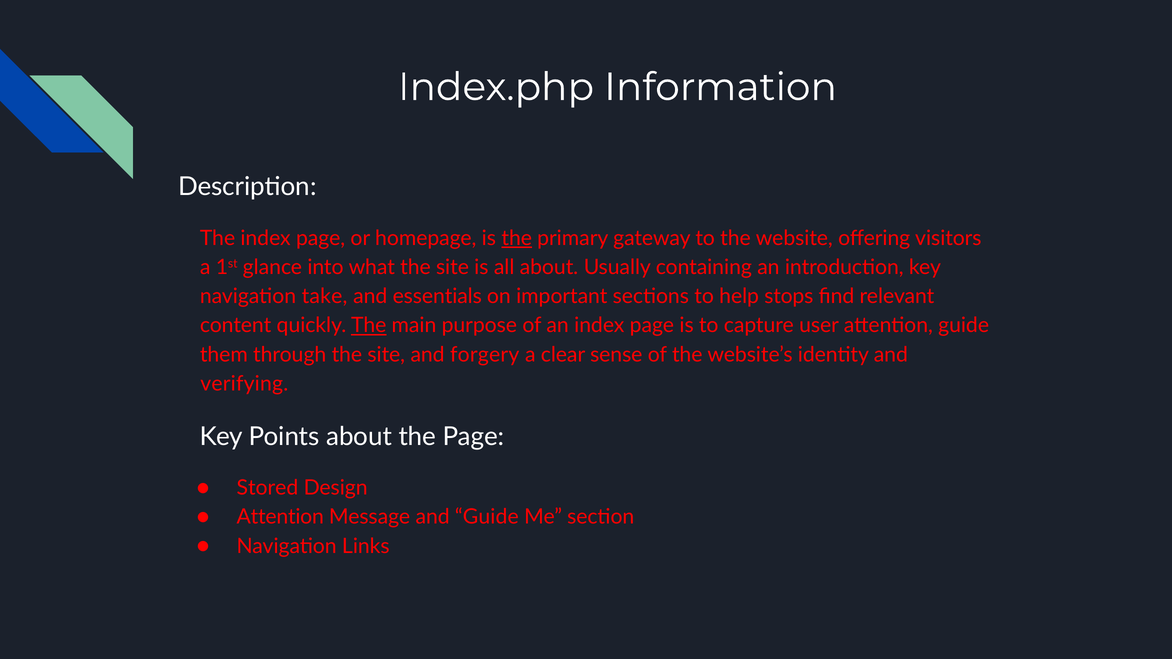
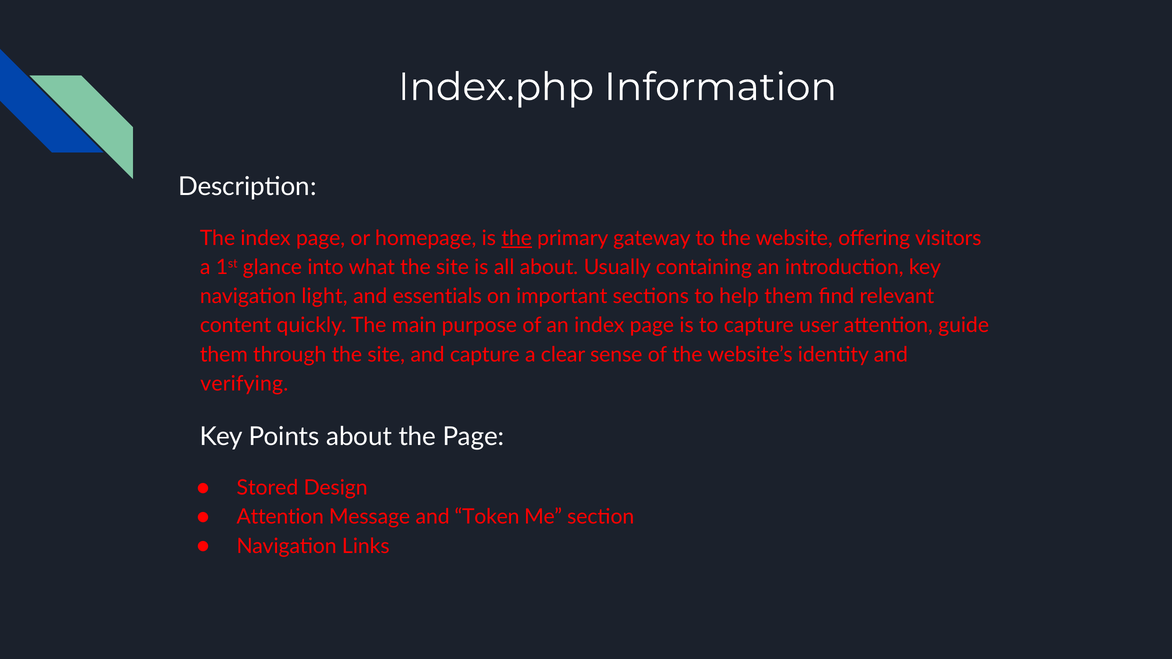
take: take -> light (325, 296)
help stops: stops -> them (789, 296)
The underline: present -> none (369, 326)
and forgery: forgery -> capture (485, 355)
and Guide: Guide -> Token (487, 517)
